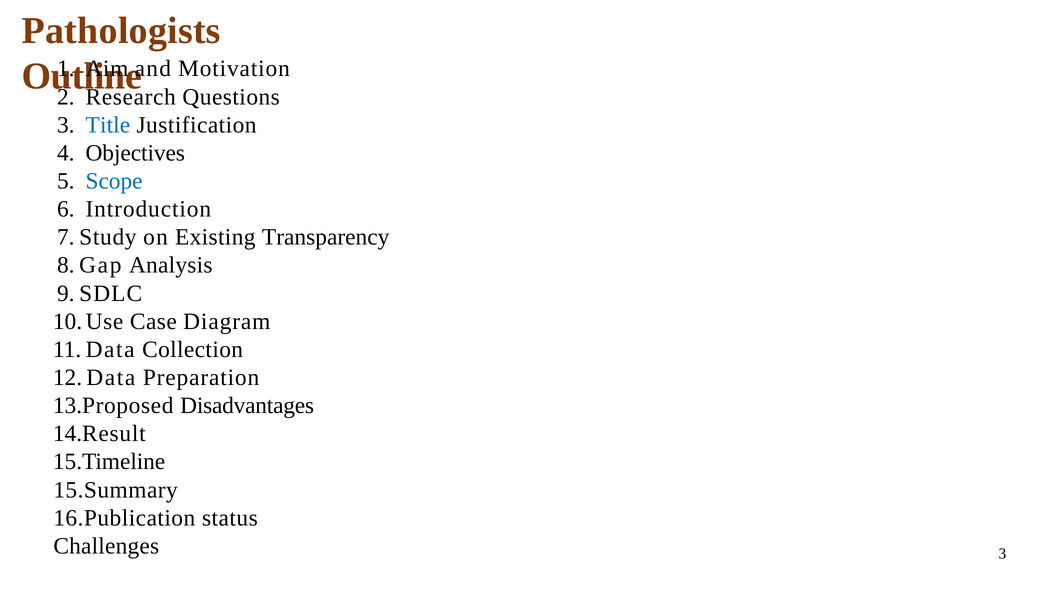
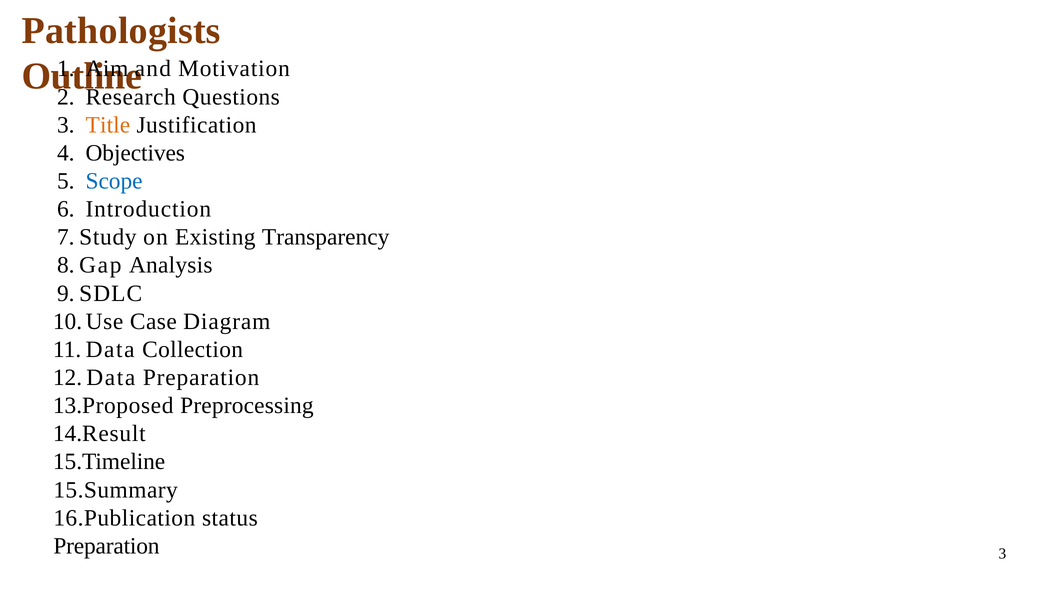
Title colour: blue -> orange (108, 125)
Disadvantages: Disadvantages -> Preprocessing (247, 406)
Challenges: Challenges -> Preparation (106, 546)
